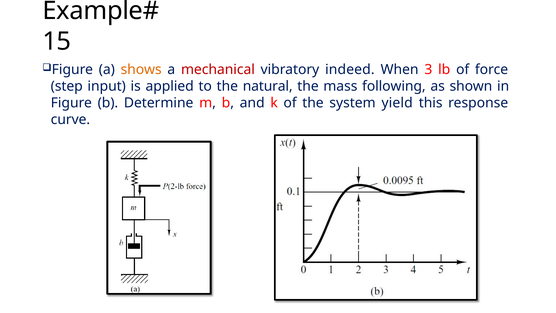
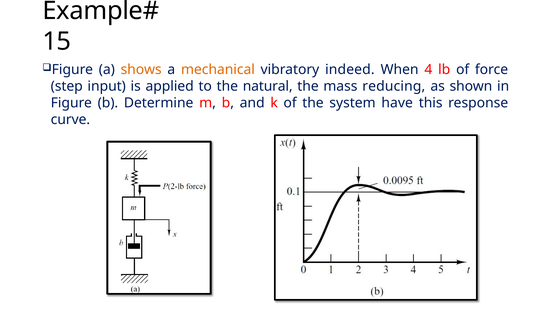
mechanical colour: red -> orange (218, 70)
3: 3 -> 4 (428, 70)
following: following -> reducing (394, 86)
yield: yield -> have (397, 103)
